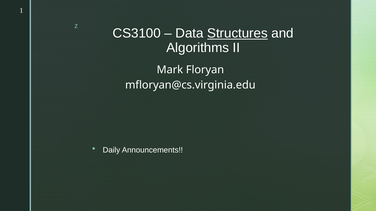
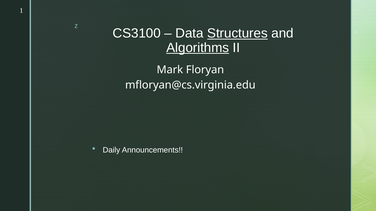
Algorithms underline: none -> present (198, 48)
